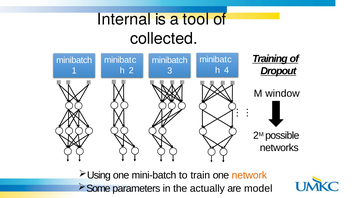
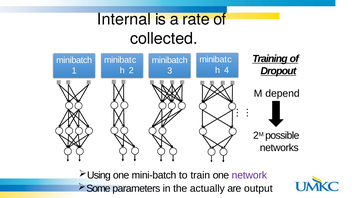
tool: tool -> rate (196, 19)
window: window -> depend (282, 94)
network colour: orange -> purple (249, 175)
model: model -> output (258, 189)
